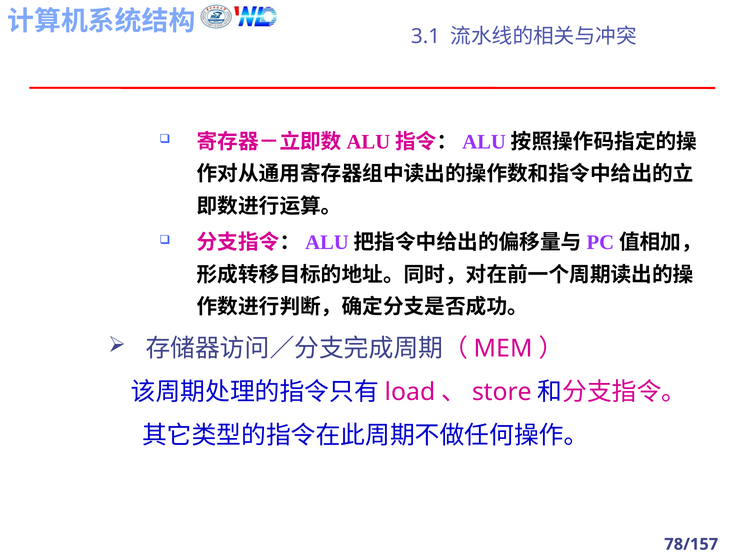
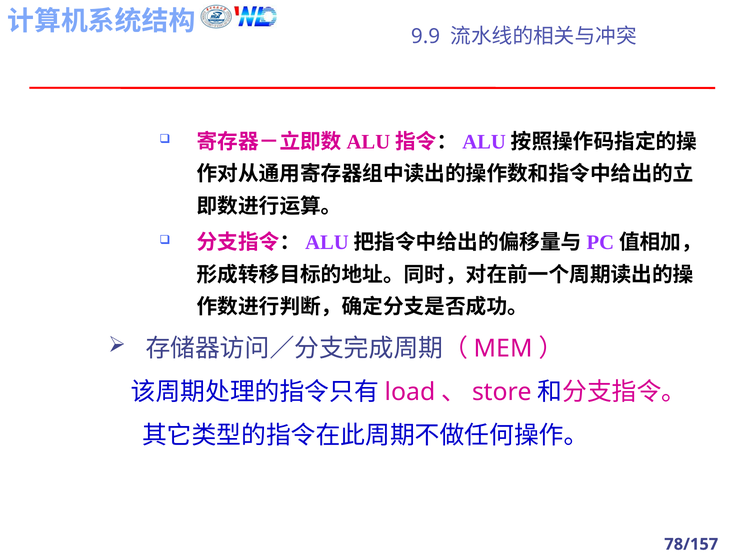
3.1: 3.1 -> 9.9 (426, 36)
